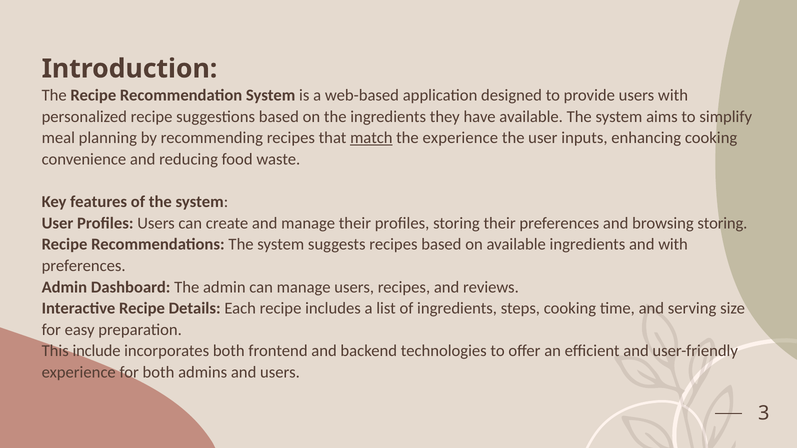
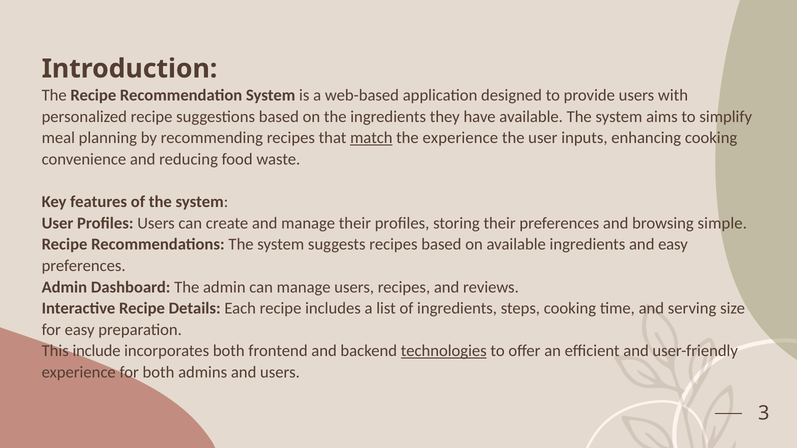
browsing storing: storing -> simple (722, 223)
and with: with -> easy (673, 245)
technologies underline: none -> present (444, 351)
